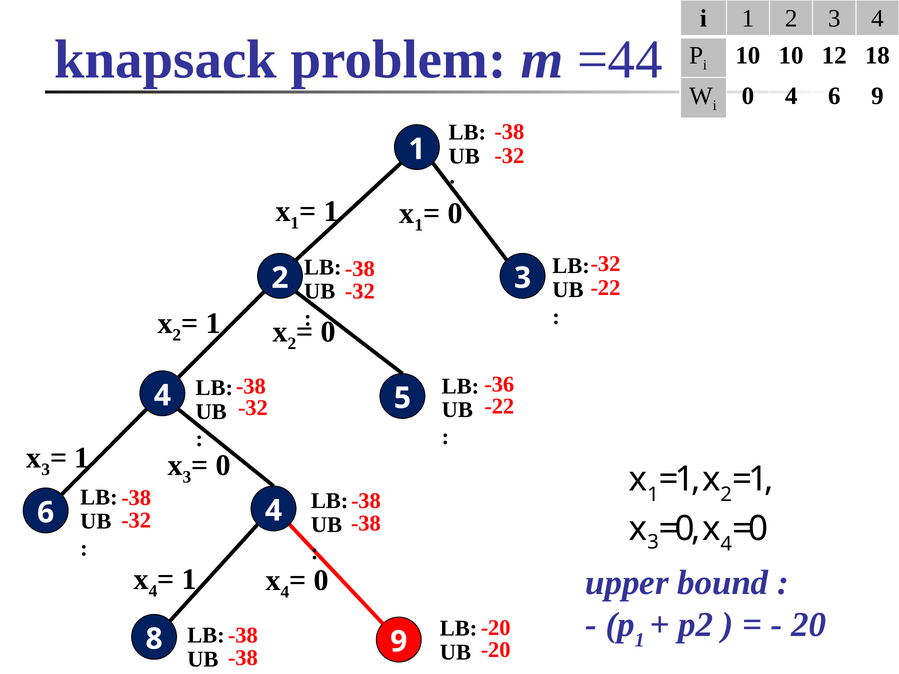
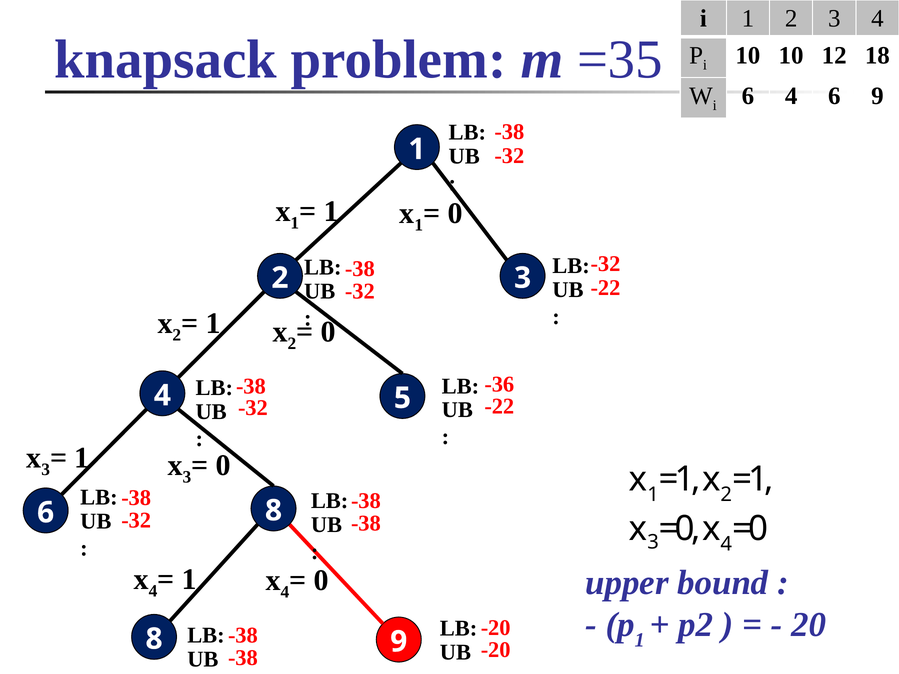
=44: =44 -> =35 (620, 60)
i 0: 0 -> 6 (748, 96)
6 4: 4 -> 8 (273, 511)
